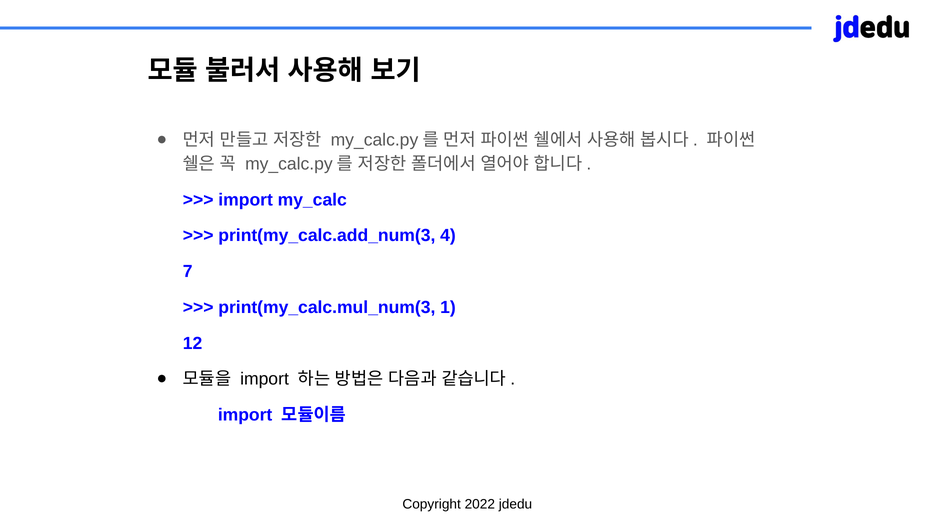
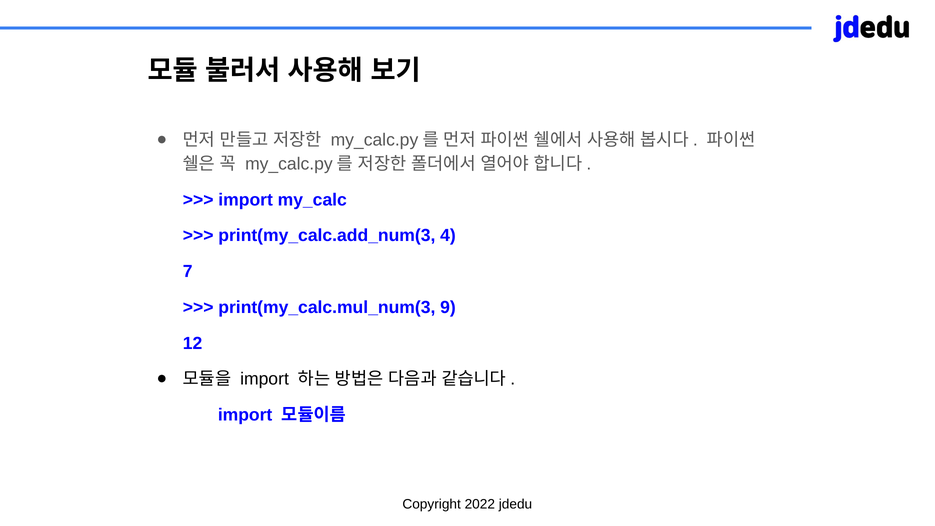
1: 1 -> 9 (448, 307)
